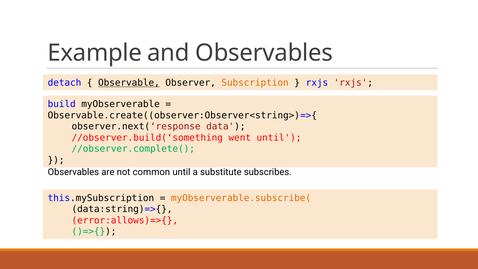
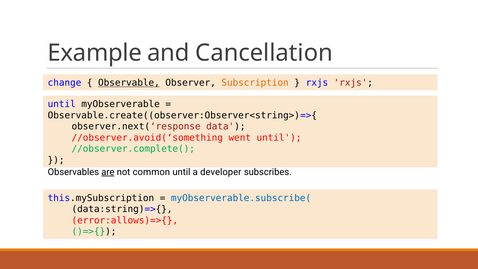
and Observables: Observables -> Cancellation (264, 53)
detach: detach -> change (65, 83)
build: build -> until (62, 104)
//observer.build(‘something: //observer.build(‘something -> //observer.avoid(‘something (147, 138)
are underline: none -> present (108, 172)
substitute: substitute -> developer (221, 172)
myObserverable.subscribe( colour: orange -> blue (241, 198)
